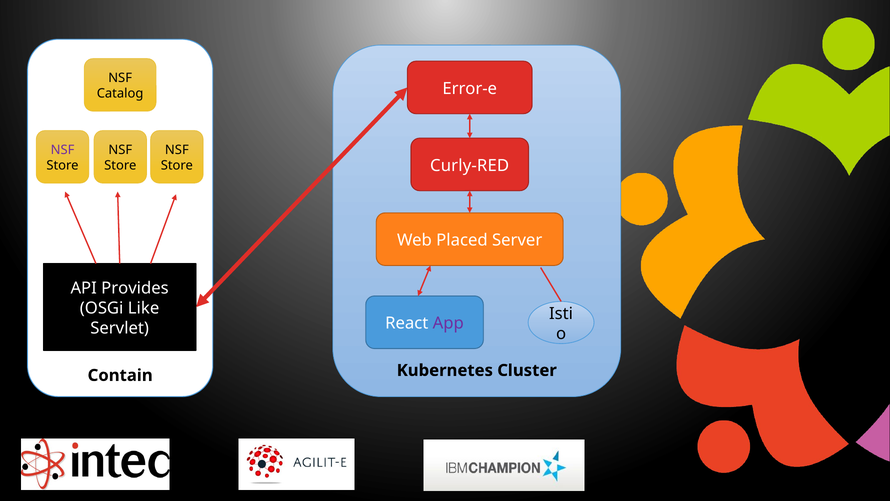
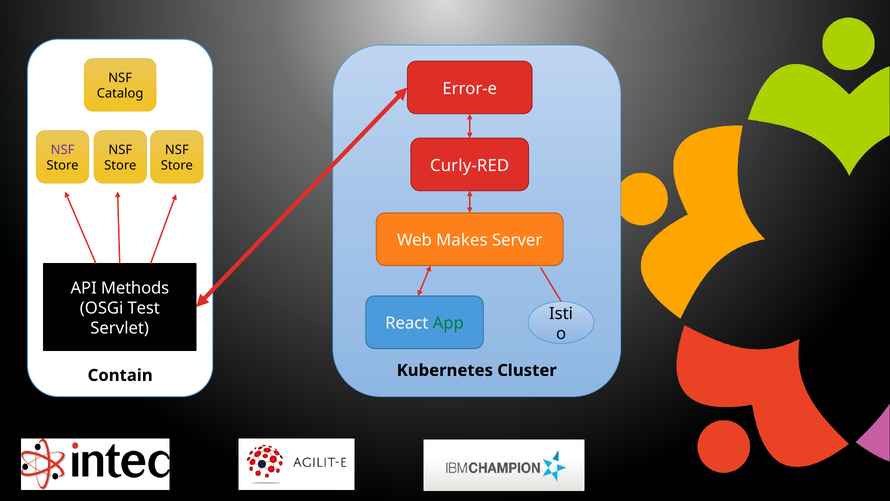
Placed: Placed -> Makes (462, 240)
Provides: Provides -> Methods (135, 288)
Like: Like -> Test (144, 308)
App colour: purple -> green (448, 323)
